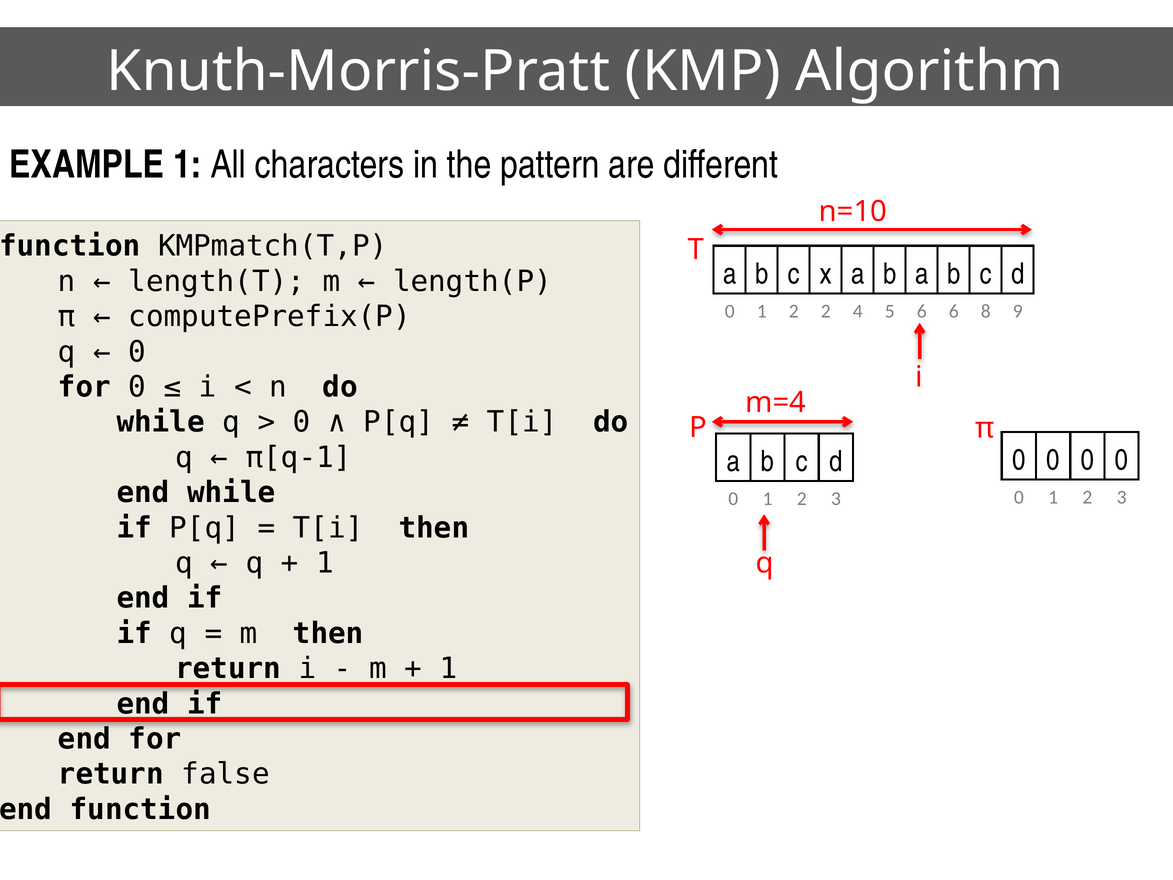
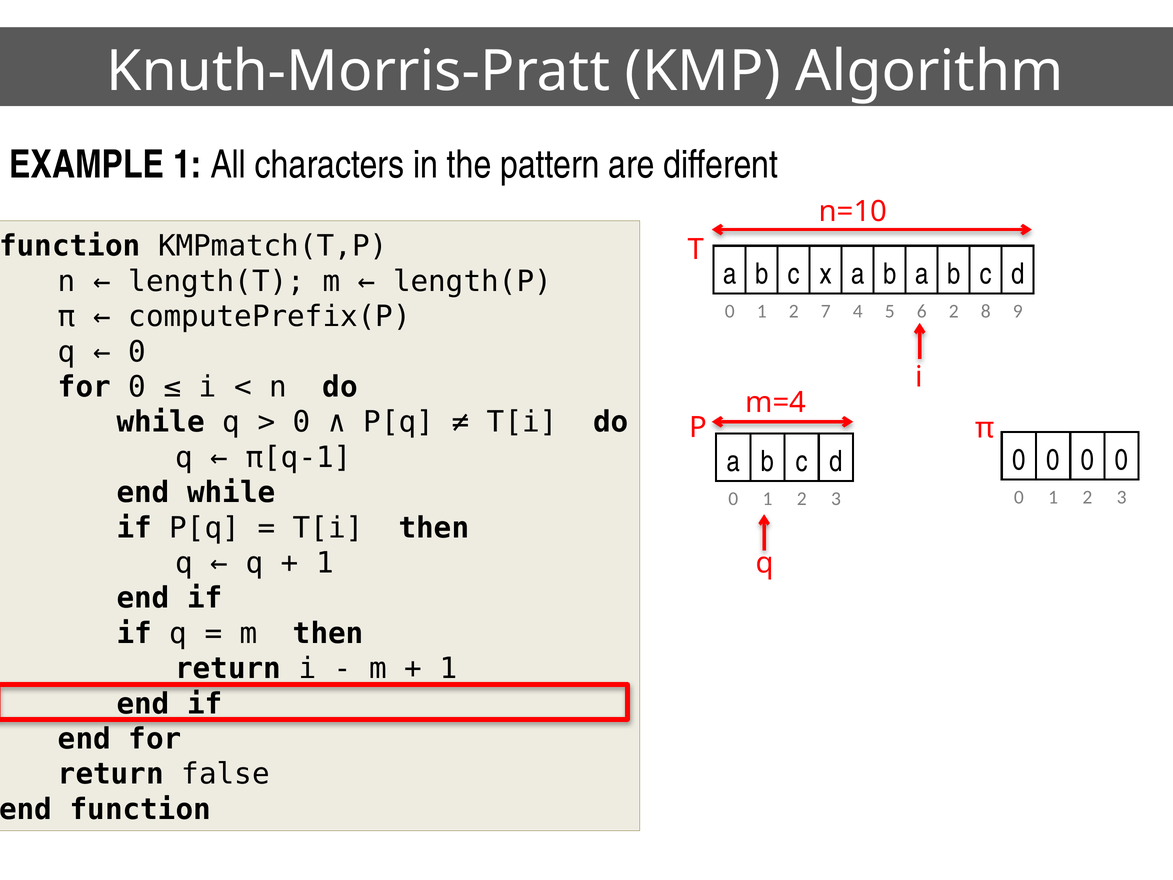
2 2: 2 -> 7 (826, 311)
6: 6 -> 2 (954, 311)
